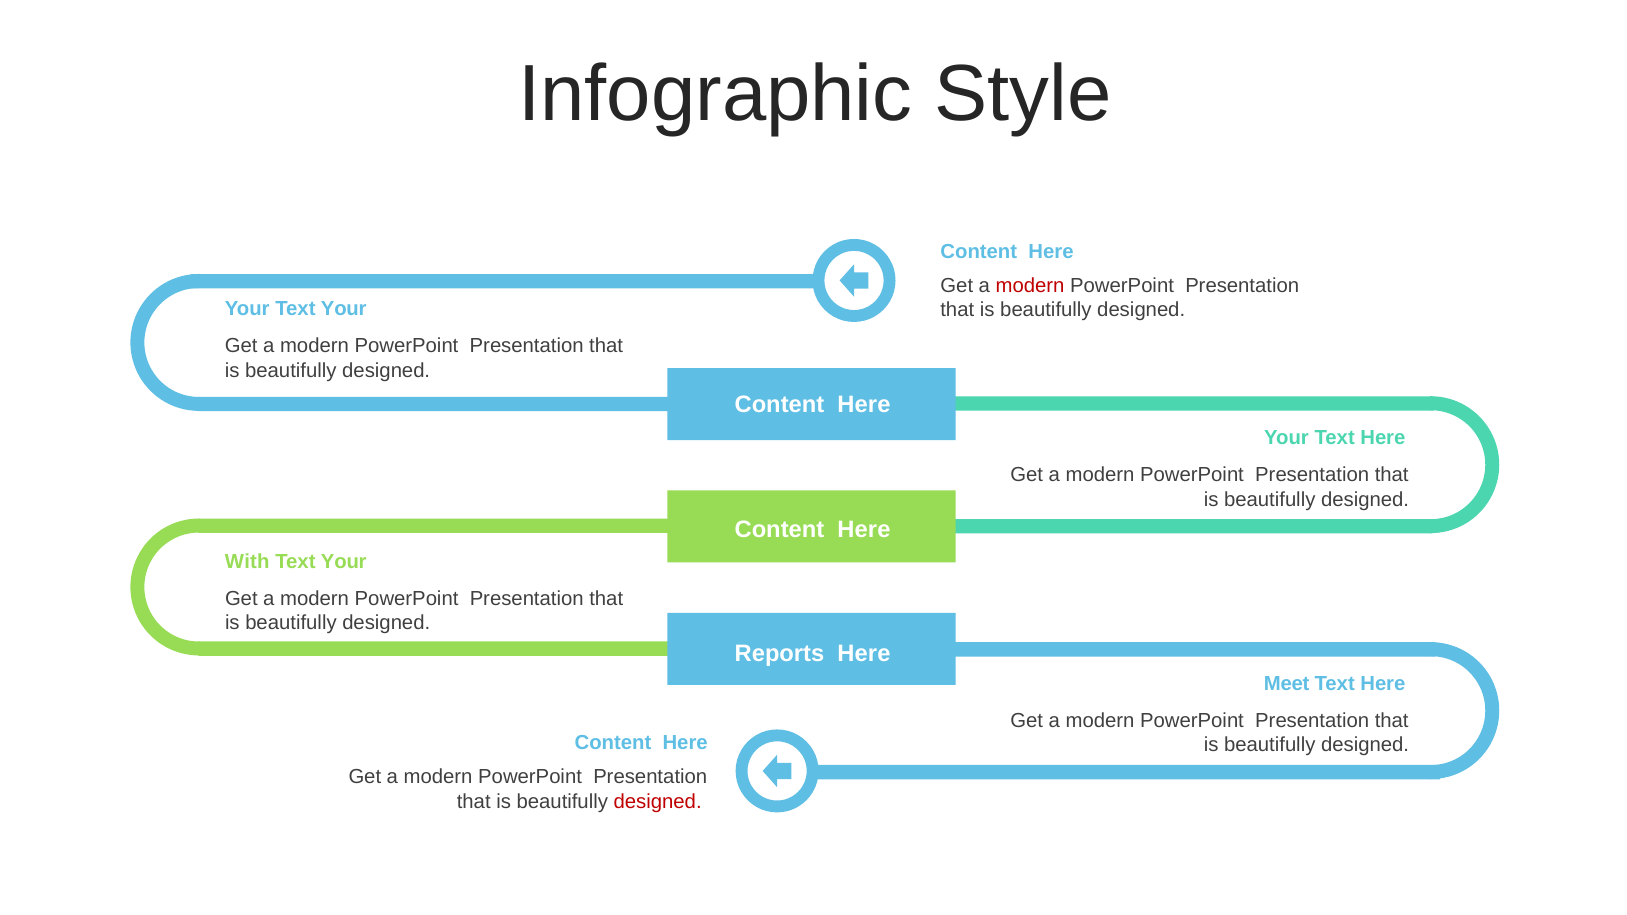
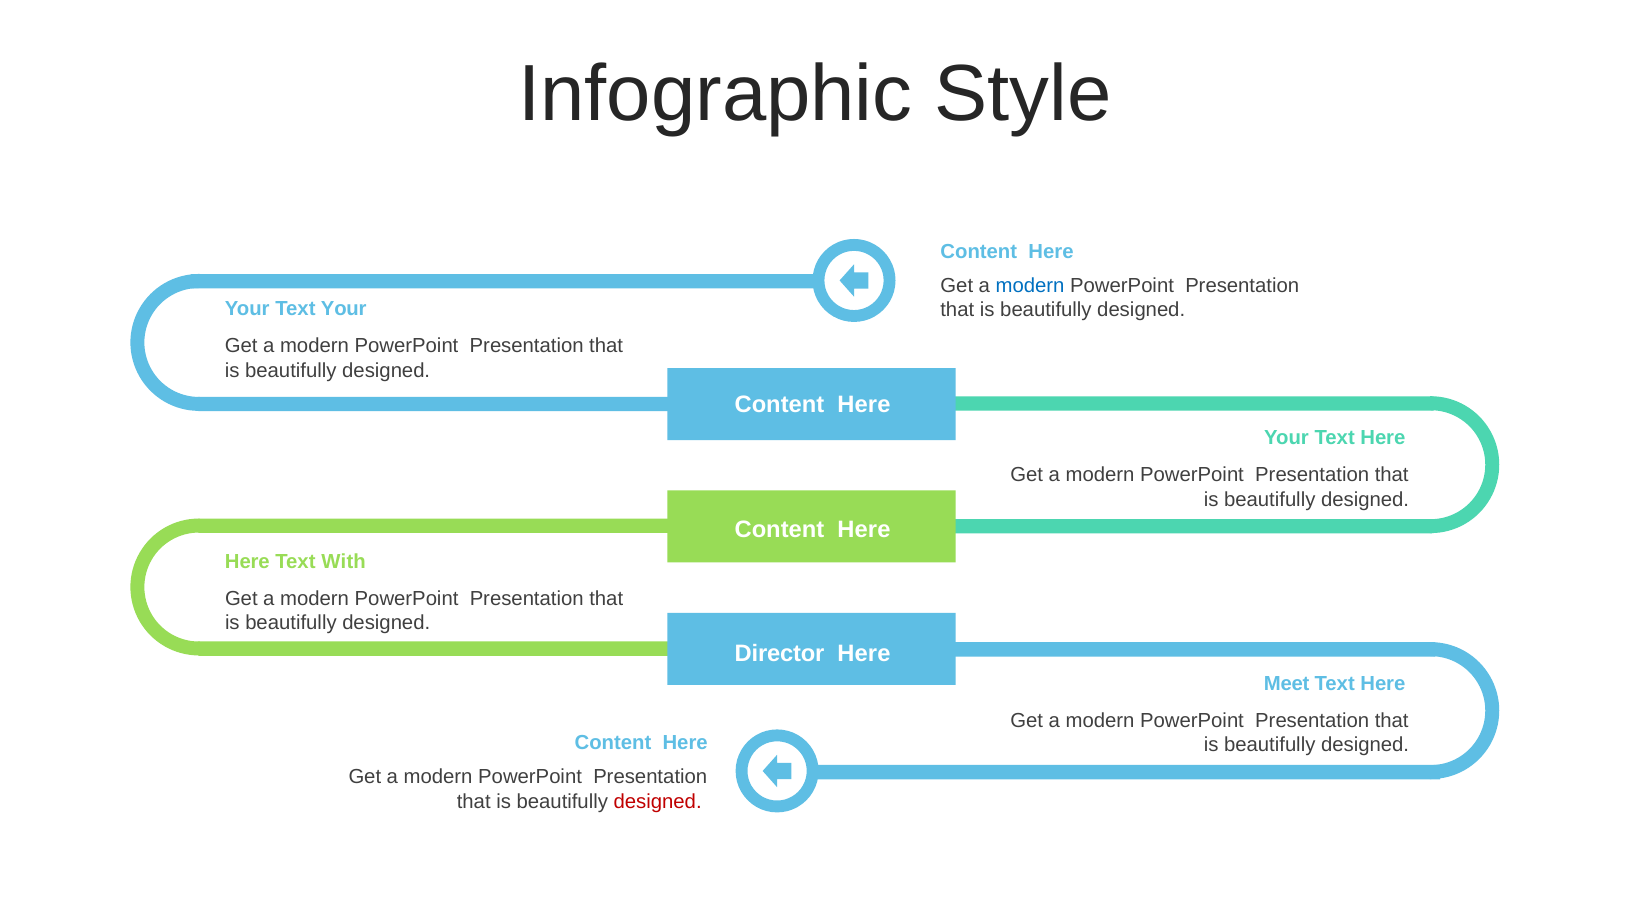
modern colour: red -> blue (1030, 286)
With: With -> Here (247, 562)
Your: Your -> With (344, 562)
Reports: Reports -> Director (780, 654)
